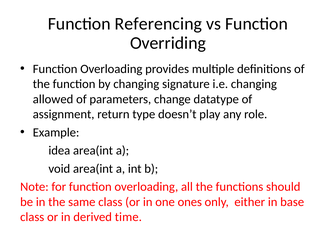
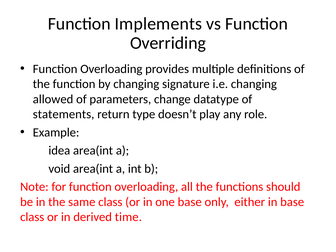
Referencing: Referencing -> Implements (158, 24)
assignment: assignment -> statements (64, 114)
one ones: ones -> base (190, 202)
